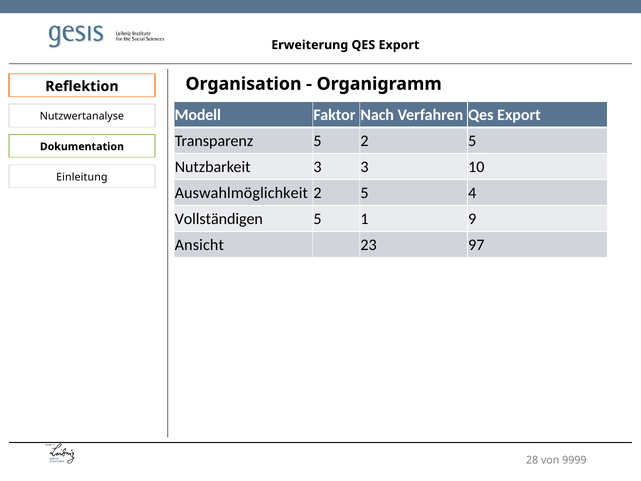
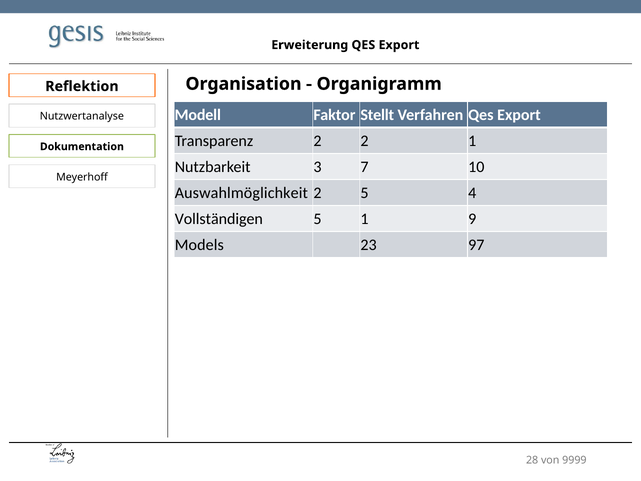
Nach: Nach -> Stellt (377, 115)
Transparenz 5: 5 -> 2 (317, 141)
5: 5 -> 1 (472, 141)
3 3: 3 -> 7 (365, 167)
Einleitung: Einleitung -> Meyerhoff (82, 177)
Ansicht: Ansicht -> Models (199, 245)
